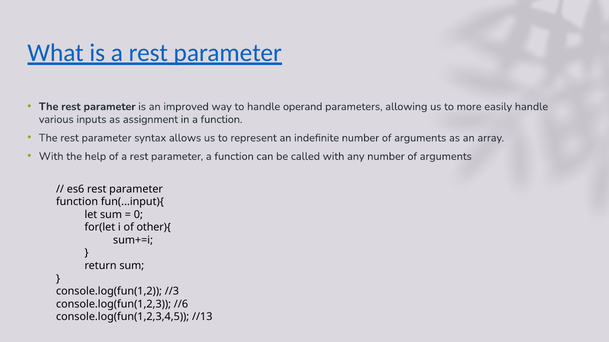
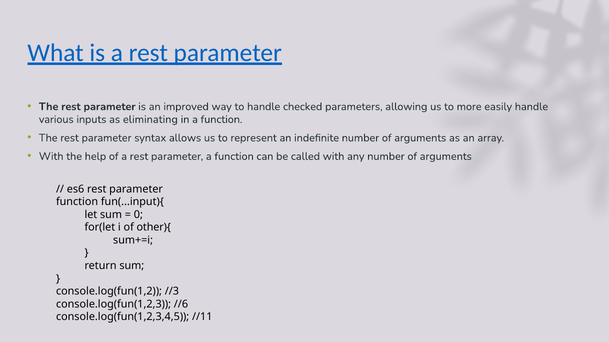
operand: operand -> checked (303, 107)
assignment: assignment -> eliminating (150, 120)
//13: //13 -> //11 (202, 317)
